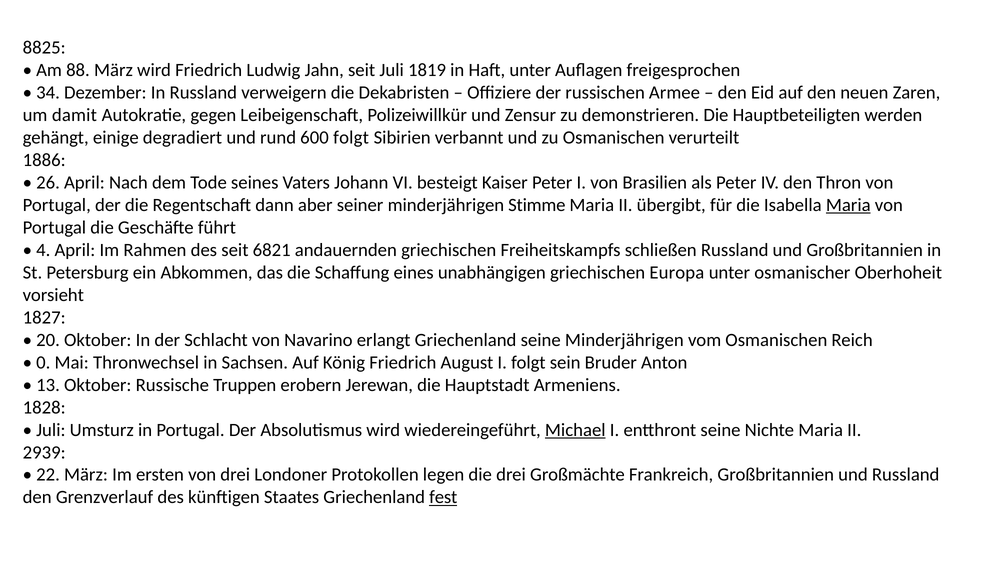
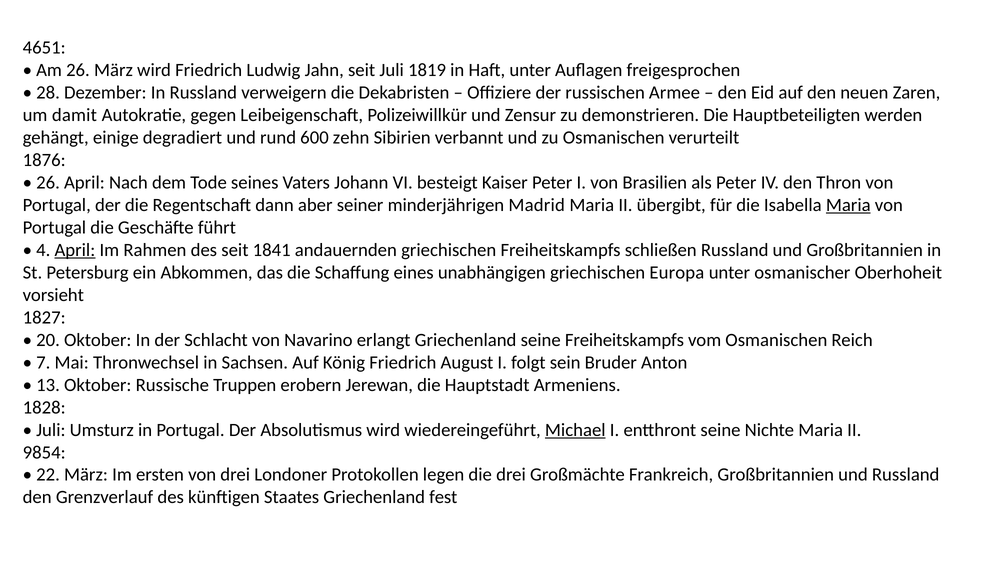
8825: 8825 -> 4651 (44, 48)
Am 88: 88 -> 26 (78, 70)
34: 34 -> 28 (48, 93)
600 folgt: folgt -> zehn (351, 138)
1886: 1886 -> 1876 (44, 160)
Stimme: Stimme -> Madrid (537, 205)
April underline: none -> present (75, 250)
6821: 6821 -> 1841 (272, 250)
seine Minderjährigen: Minderjährigen -> Freiheitskampfs (624, 340)
0: 0 -> 7 (43, 362)
2939: 2939 -> 9854 (44, 452)
fest underline: present -> none (443, 497)
